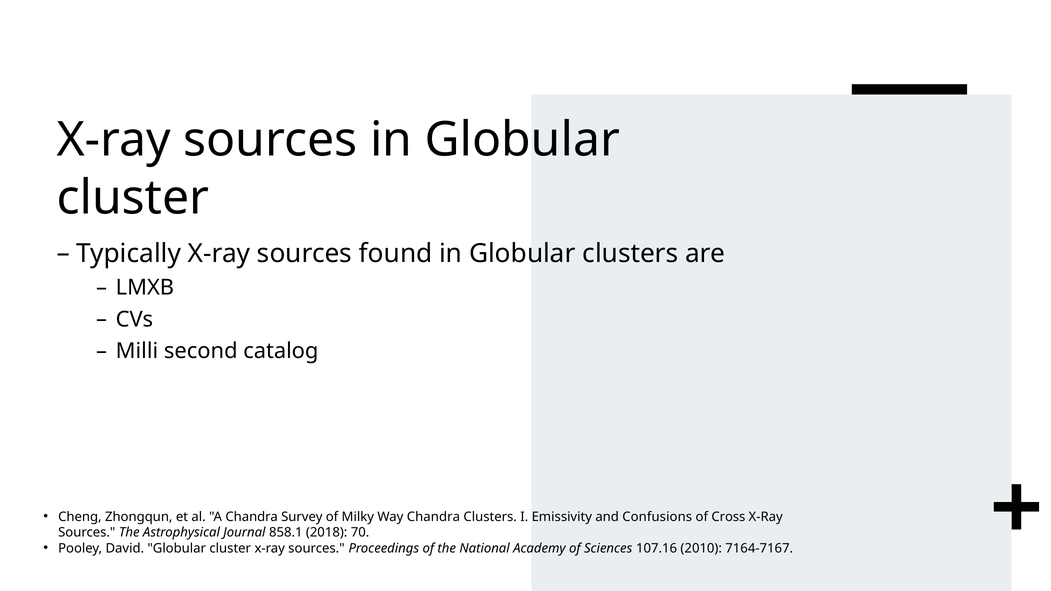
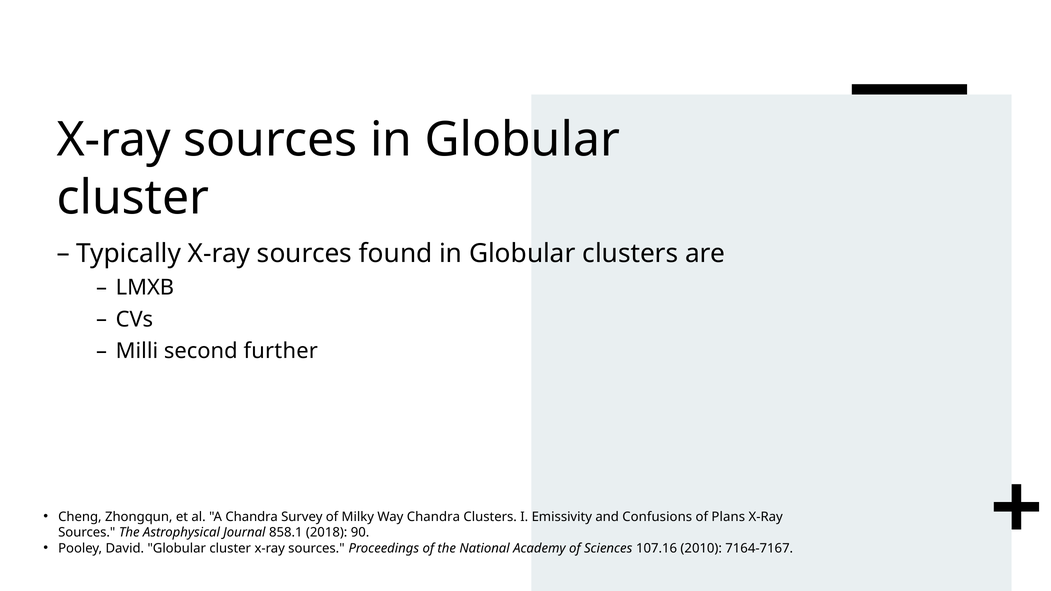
catalog: catalog -> further (281, 351)
Cross: Cross -> Plans (728, 517)
70: 70 -> 90 (360, 533)
